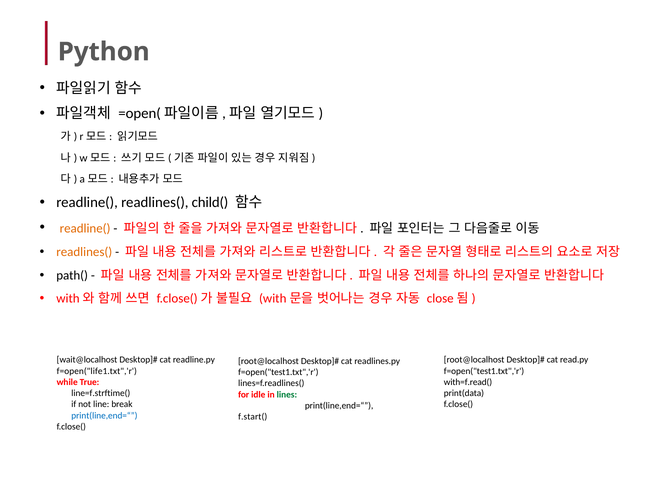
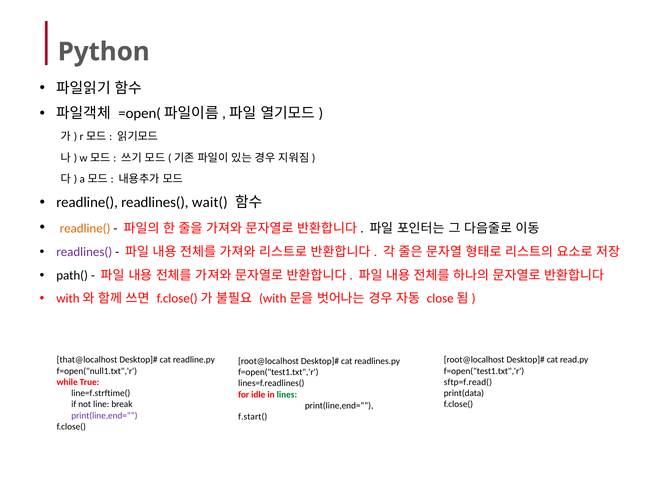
child(: child( -> wait( (210, 203)
readlines( colour: orange -> purple (84, 252)
wait@localhost: wait@localhost -> that@localhost (87, 360)
f=open("life1.txt",'r: f=open("life1.txt",'r -> f=open("null1.txt",'r (97, 371)
with=f.read(: with=f.read( -> sftp=f.read( (468, 382)
print(line,end=“ colour: blue -> purple (104, 416)
